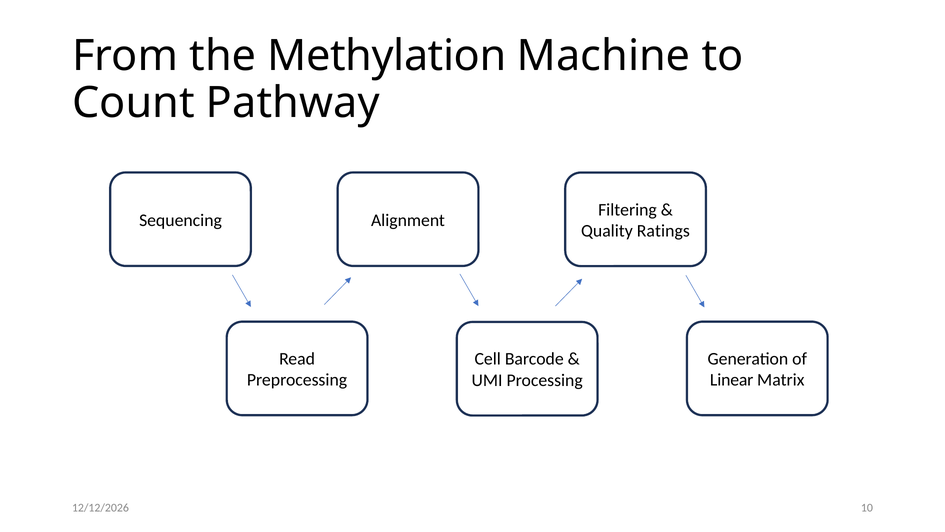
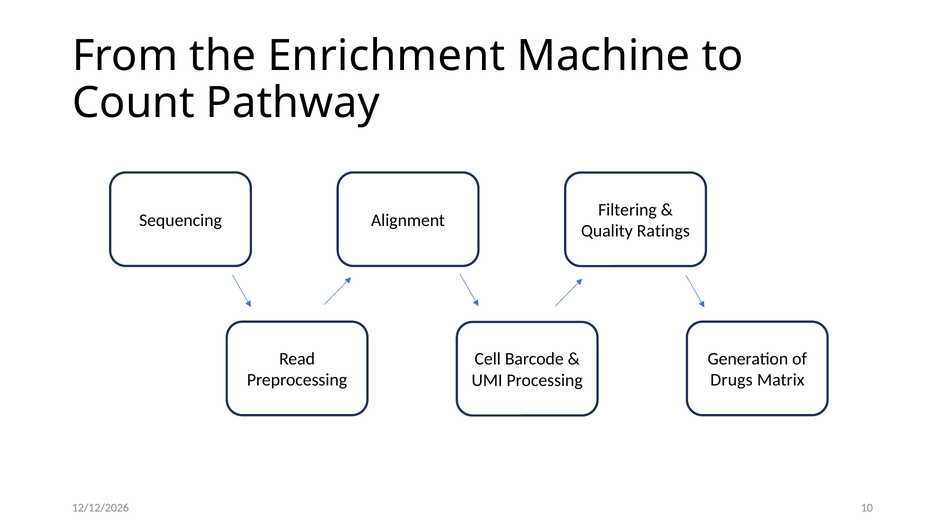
Methylation: Methylation -> Enrichment (386, 56)
Linear: Linear -> Drugs (732, 380)
